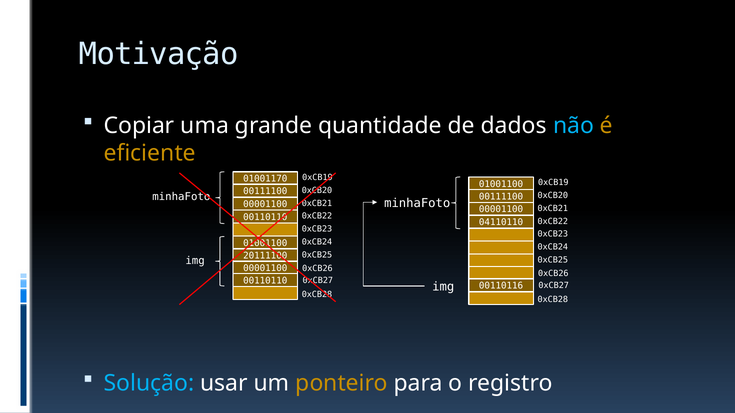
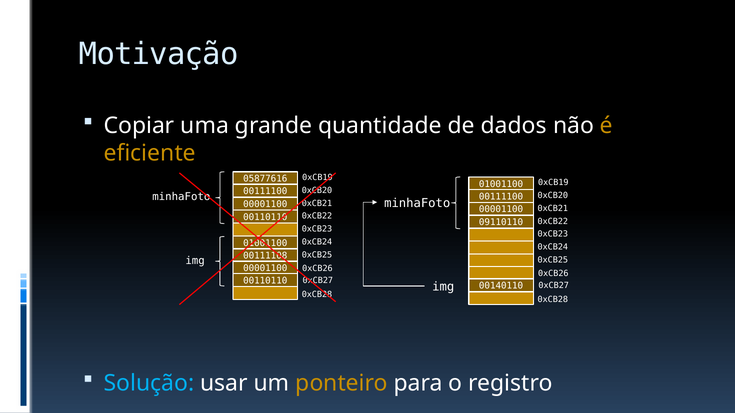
não colour: light blue -> white (574, 126)
01001170: 01001170 -> 05877616 (265, 179)
04110110: 04110110 -> 09110110 (501, 223)
20111100: 20111100 -> 00111108 (265, 256)
00110116: 00110116 -> 00140110 (501, 286)
